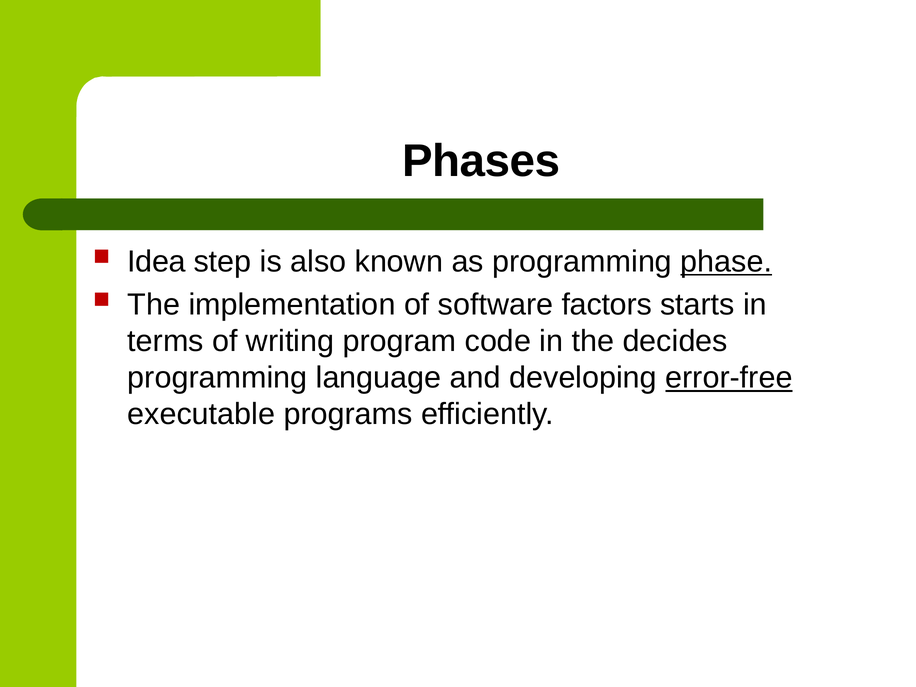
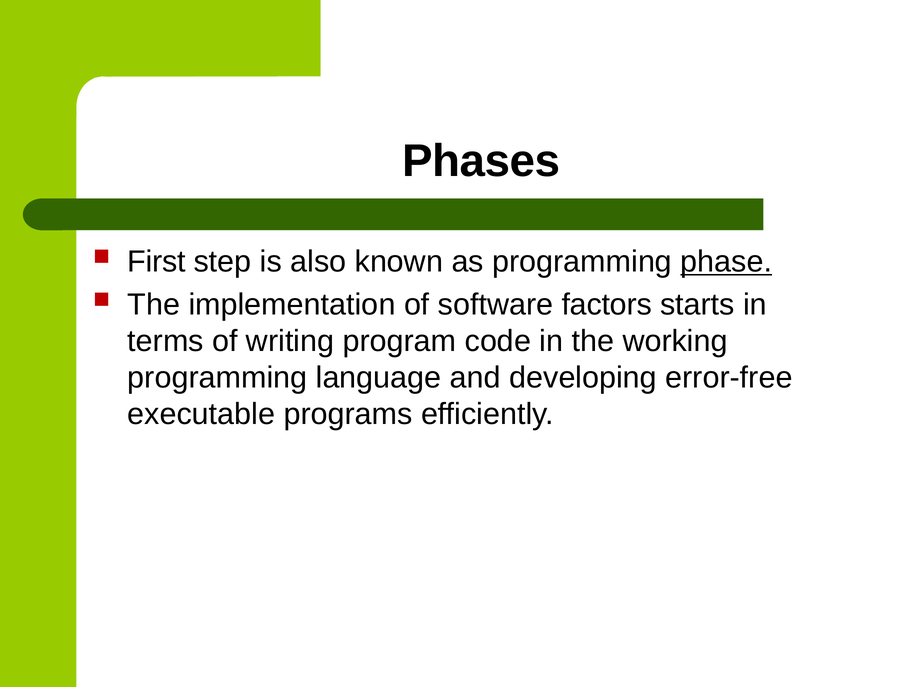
Idea: Idea -> First (156, 262)
decides: decides -> working (675, 341)
error-free underline: present -> none (729, 378)
